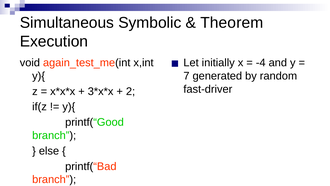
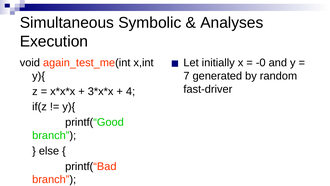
Theorem: Theorem -> Analyses (232, 23)
-4: -4 -> -0 (261, 63)
2: 2 -> 4 (131, 91)
